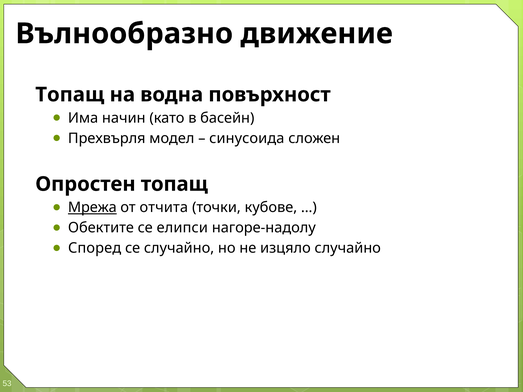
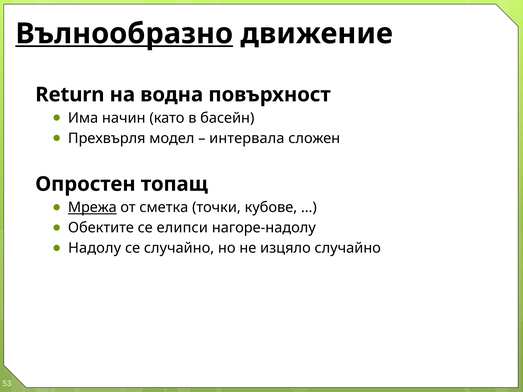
Вълнообразно underline: none -> present (124, 34)
Топащ: Топащ -> Return (70, 95)
синусоида: синусоида -> интервала (247, 138)
отчита: отчита -> сметка (164, 208)
Според: Според -> Надолу (95, 248)
